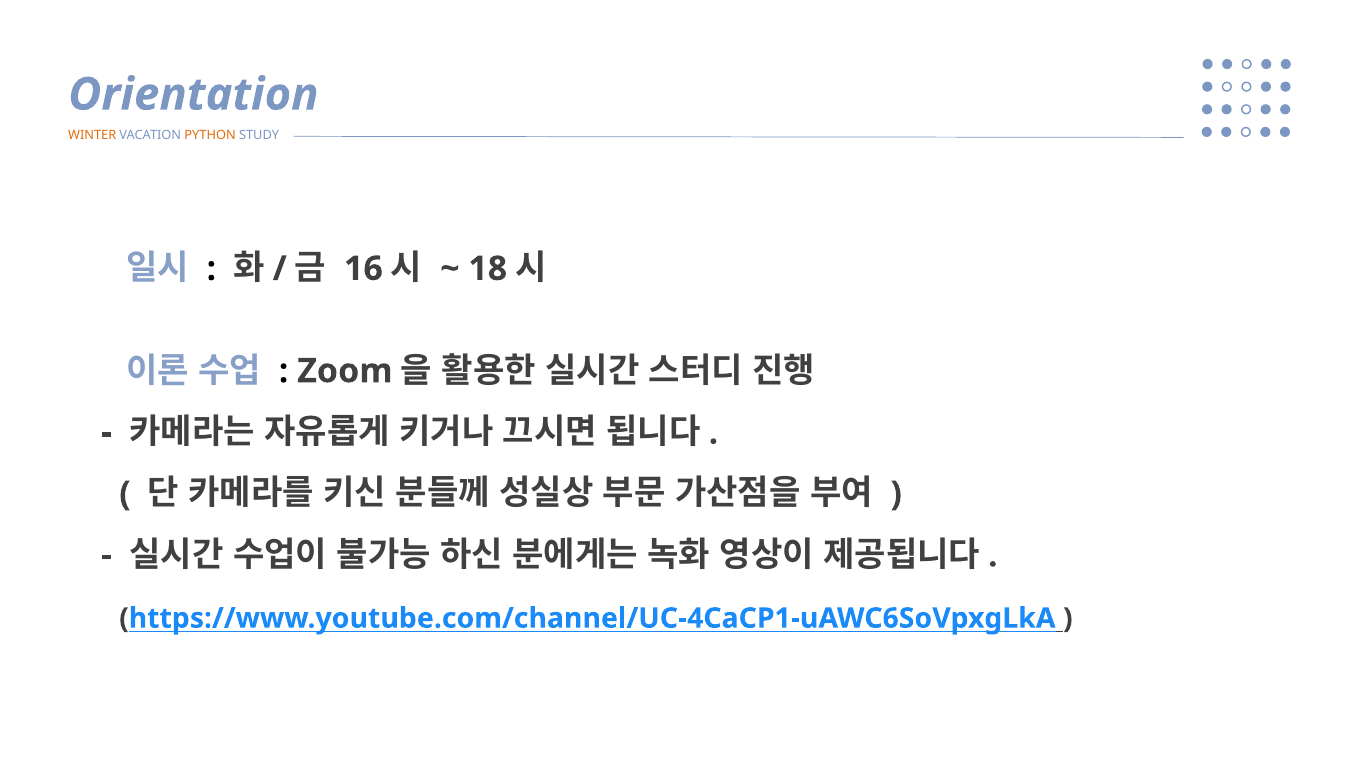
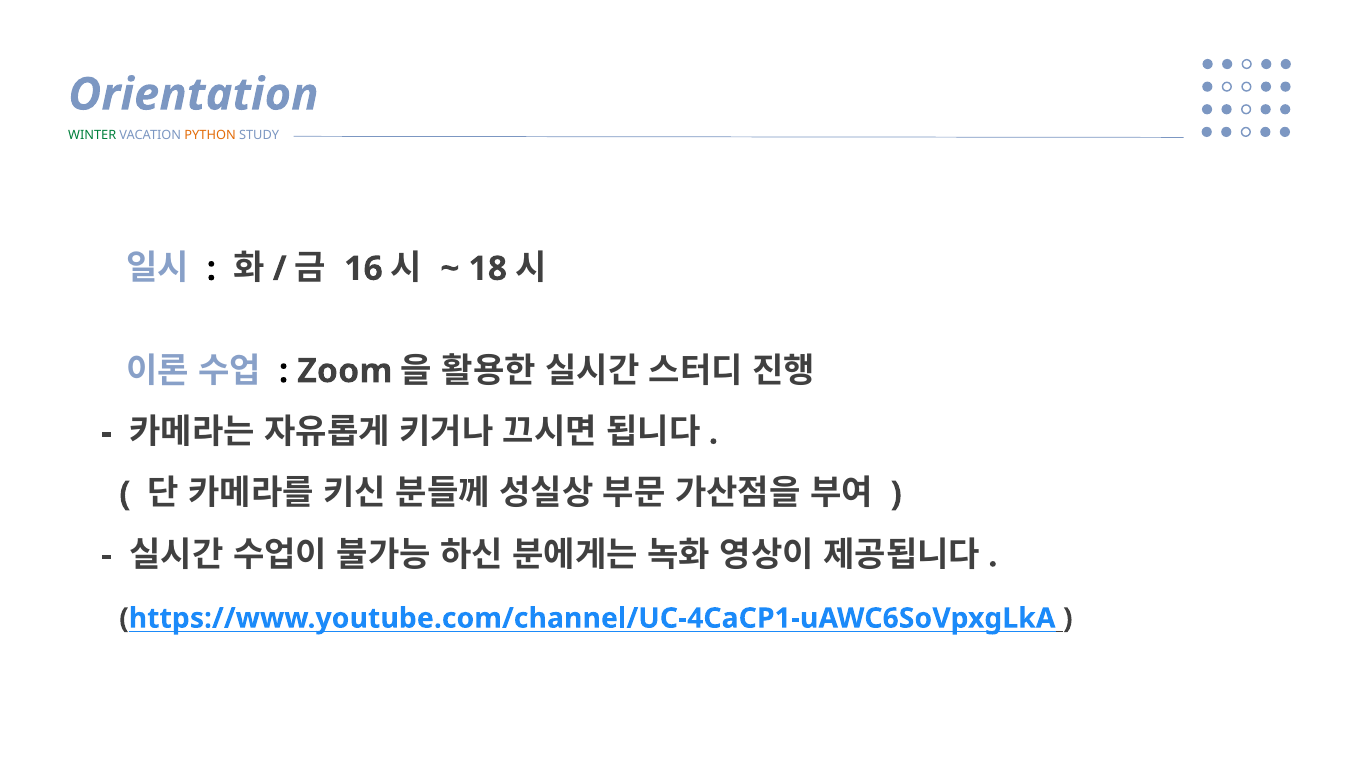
WINTER colour: orange -> green (92, 135)
